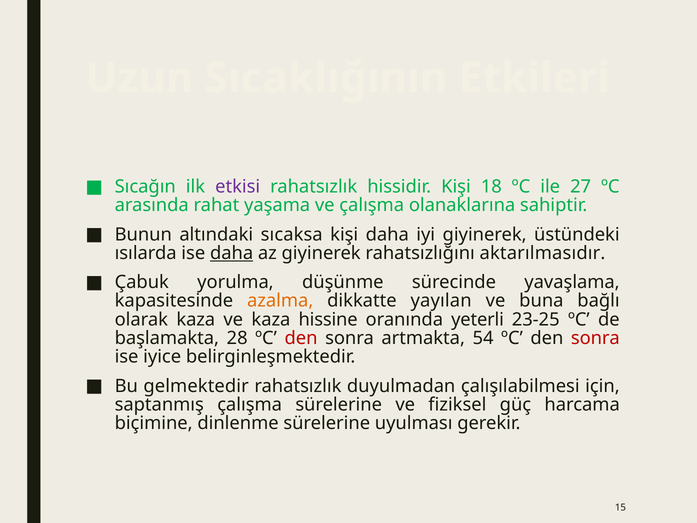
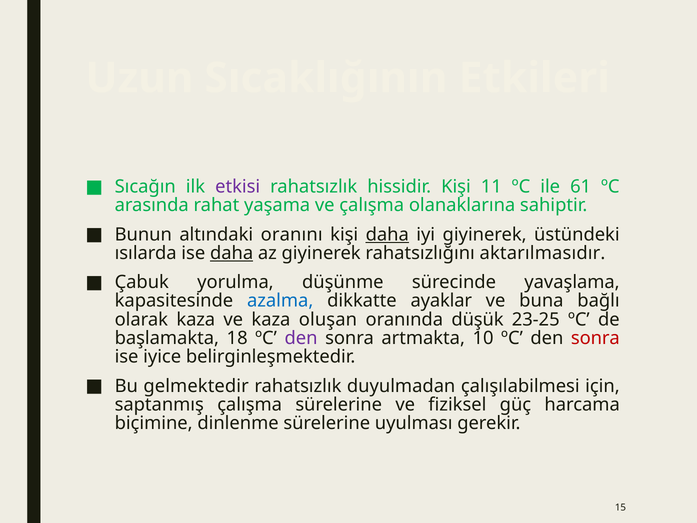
18: 18 -> 11 (491, 187)
27: 27 -> 61 (581, 187)
sıcaksa: sıcaksa -> oranını (292, 234)
daha underline: none -> present (387, 234)
azalma colour: orange -> blue (280, 301)
yayılan: yayılan -> ayaklar (441, 301)
hissine: hissine -> oluşan (328, 319)
yeterli: yeterli -> düşük (478, 319)
28: 28 -> 18 (237, 338)
den colour: red -> purple (301, 338)
54: 54 -> 10 (483, 338)
